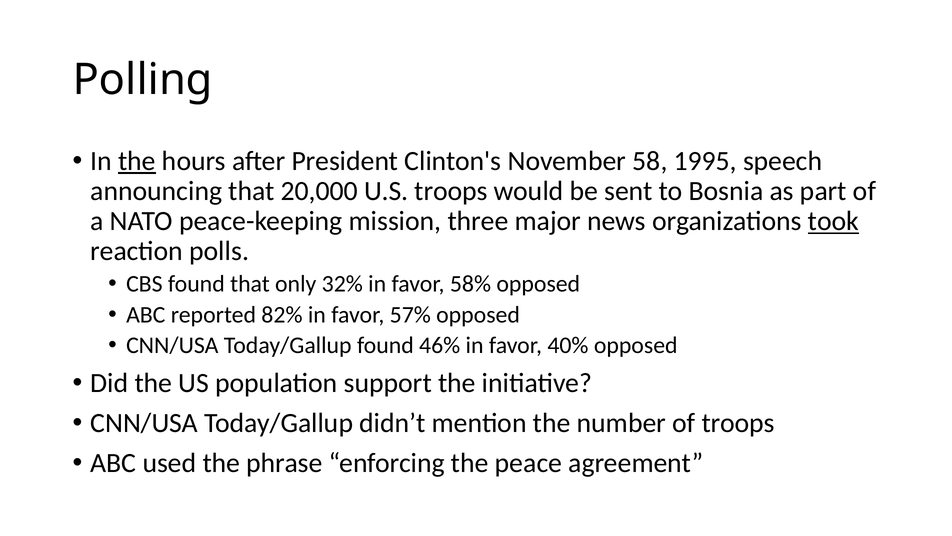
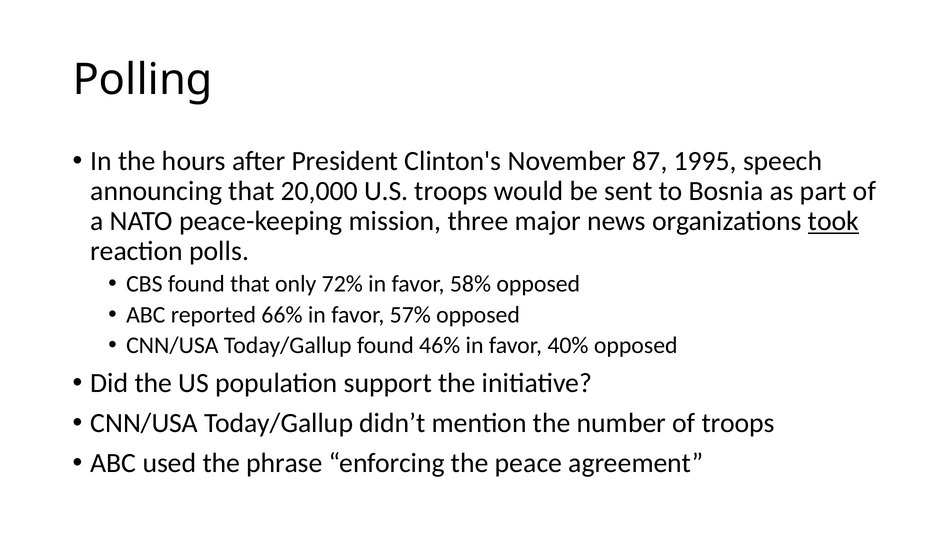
the underline: present -> none (137, 161)
58: 58 -> 87 (650, 161)
32%: 32% -> 72% (342, 284)
82%: 82% -> 66% (282, 314)
